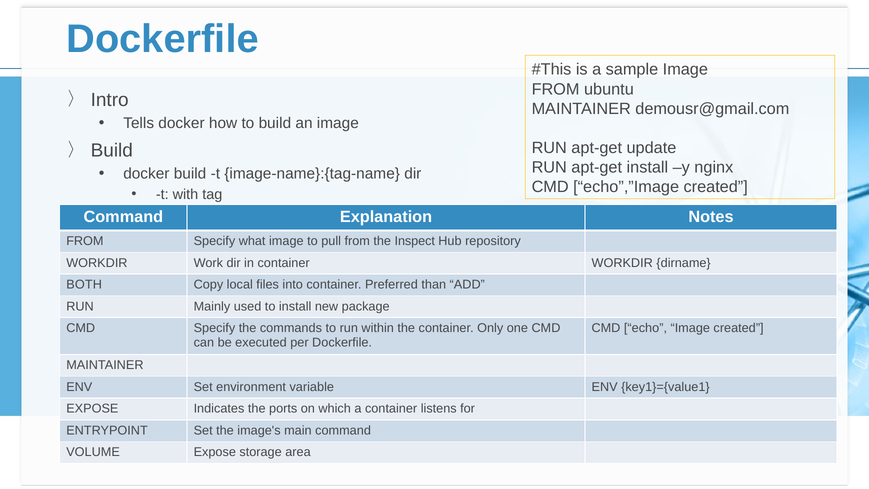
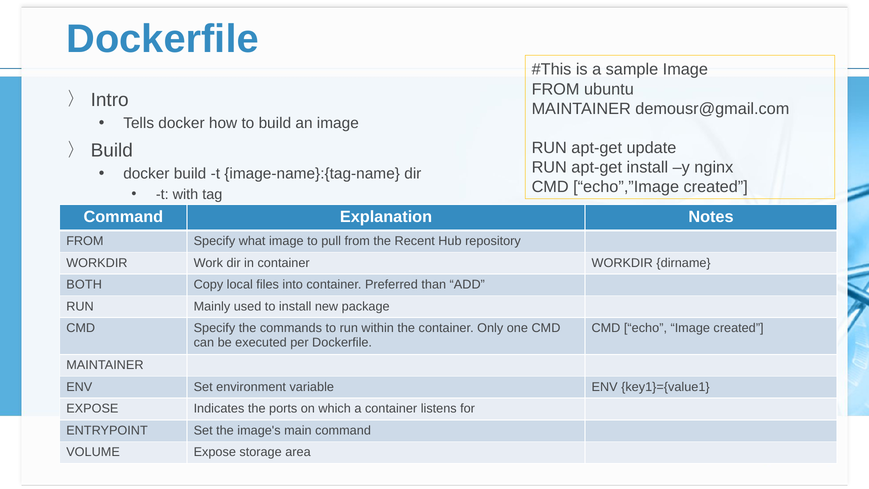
Inspect: Inspect -> Recent (415, 241)
